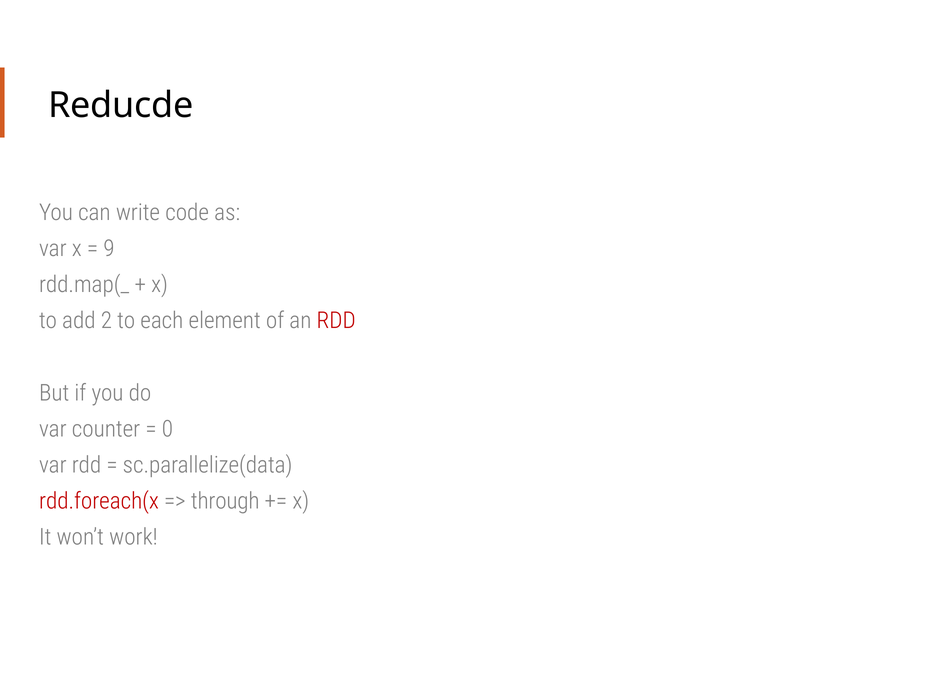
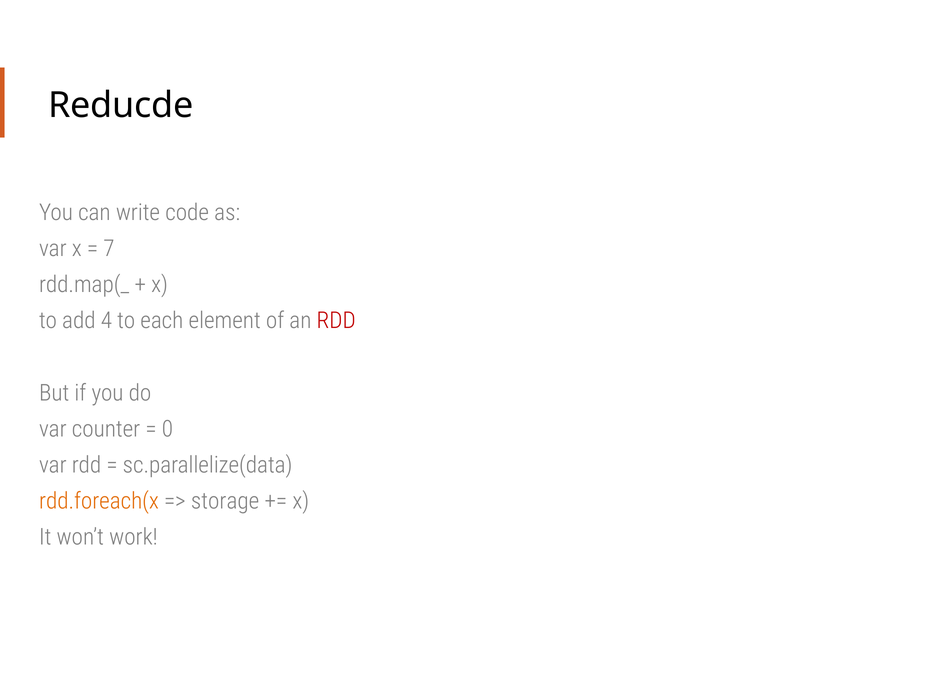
9: 9 -> 7 (109, 249)
2: 2 -> 4 (106, 321)
rdd.foreach(x colour: red -> orange (99, 502)
through: through -> storage (225, 502)
